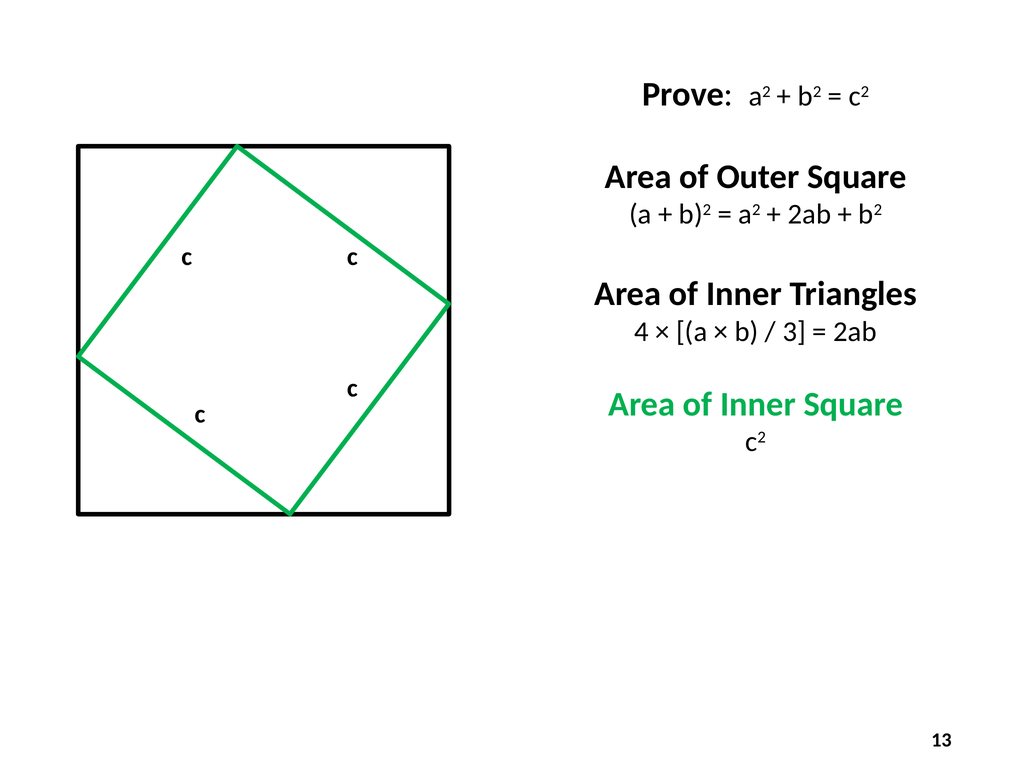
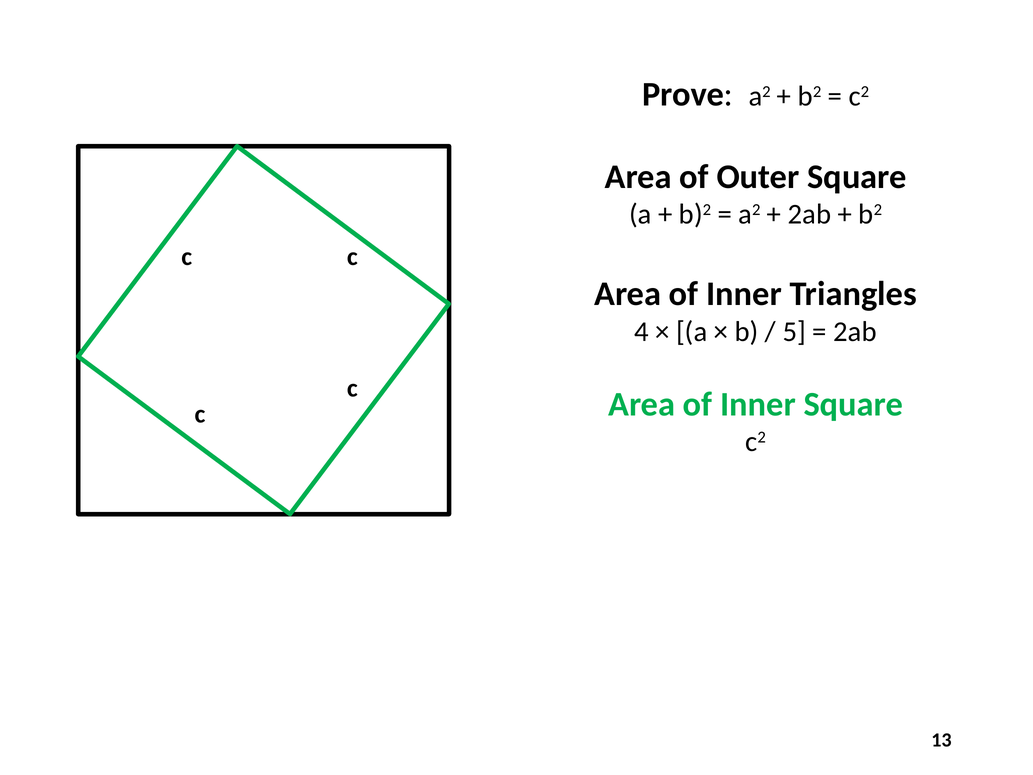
3: 3 -> 5 (794, 331)
